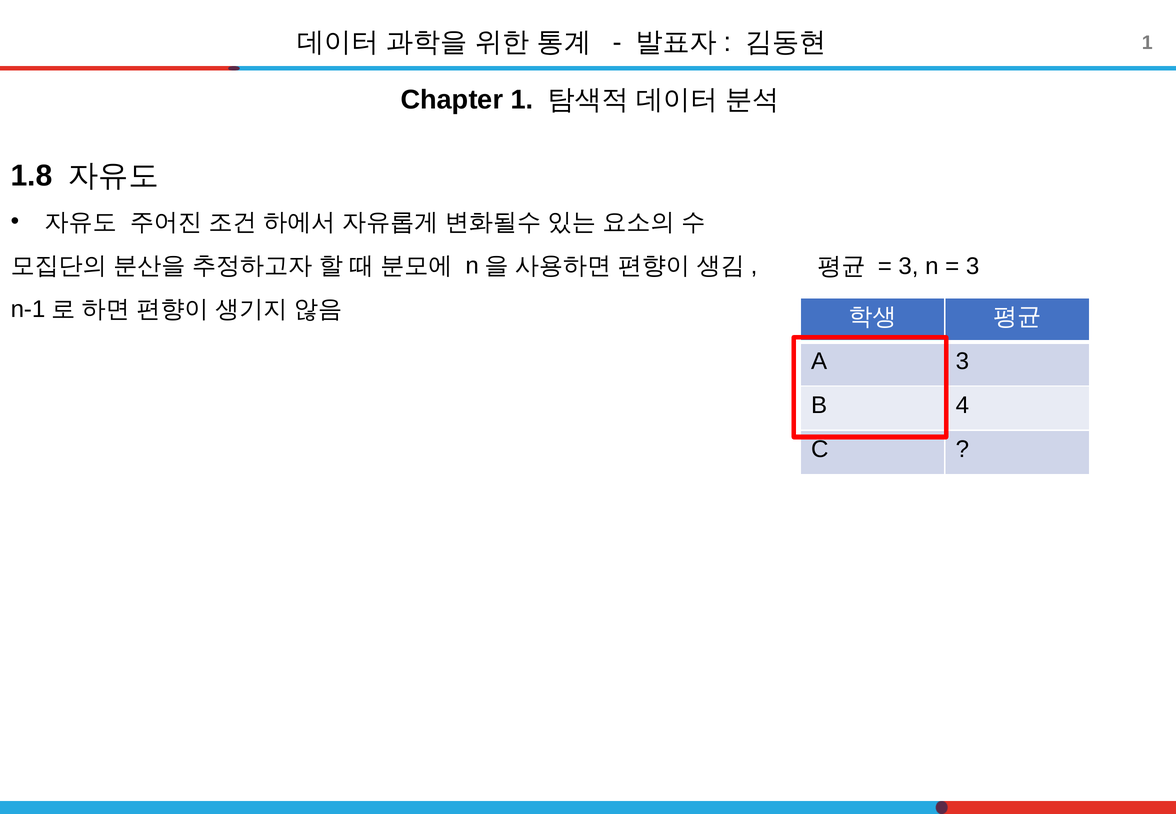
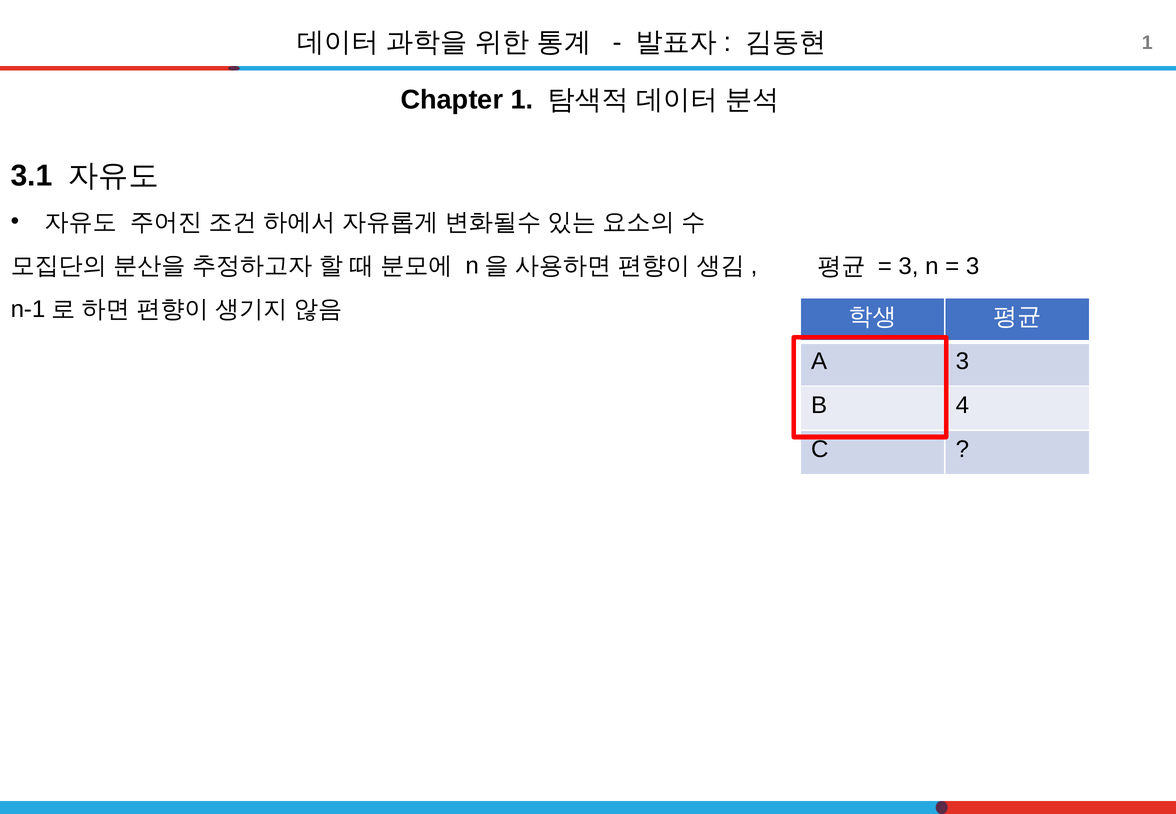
1.8: 1.8 -> 3.1 (32, 176)
